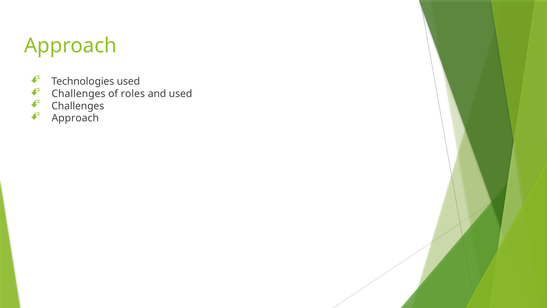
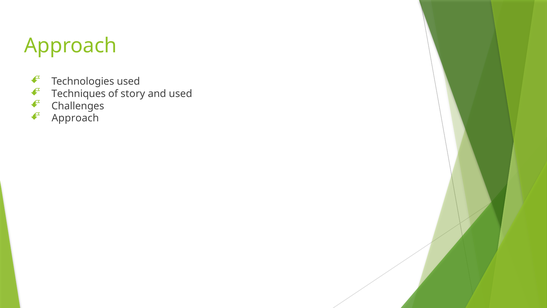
Challenges: Challenges -> Techniques (79, 94)
roles: roles -> story (133, 94)
